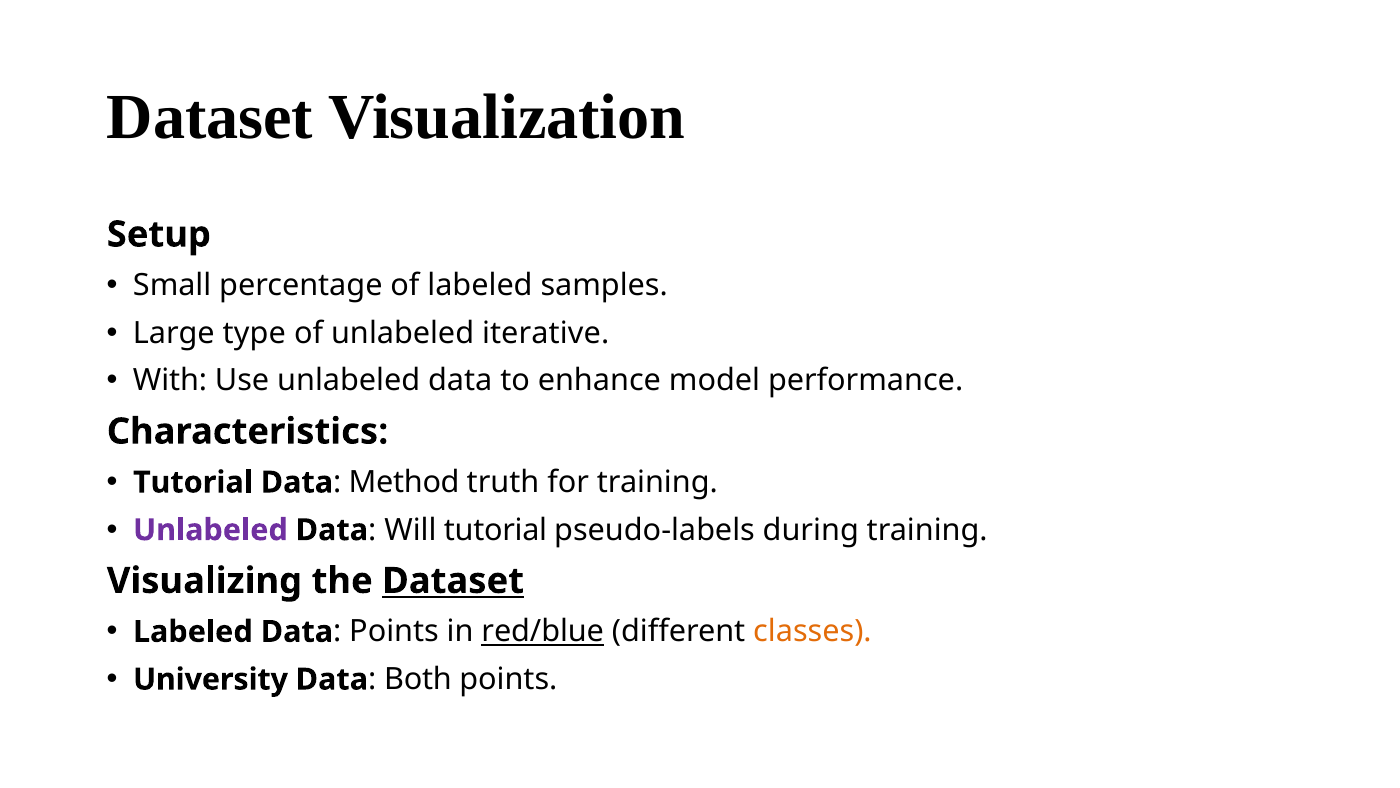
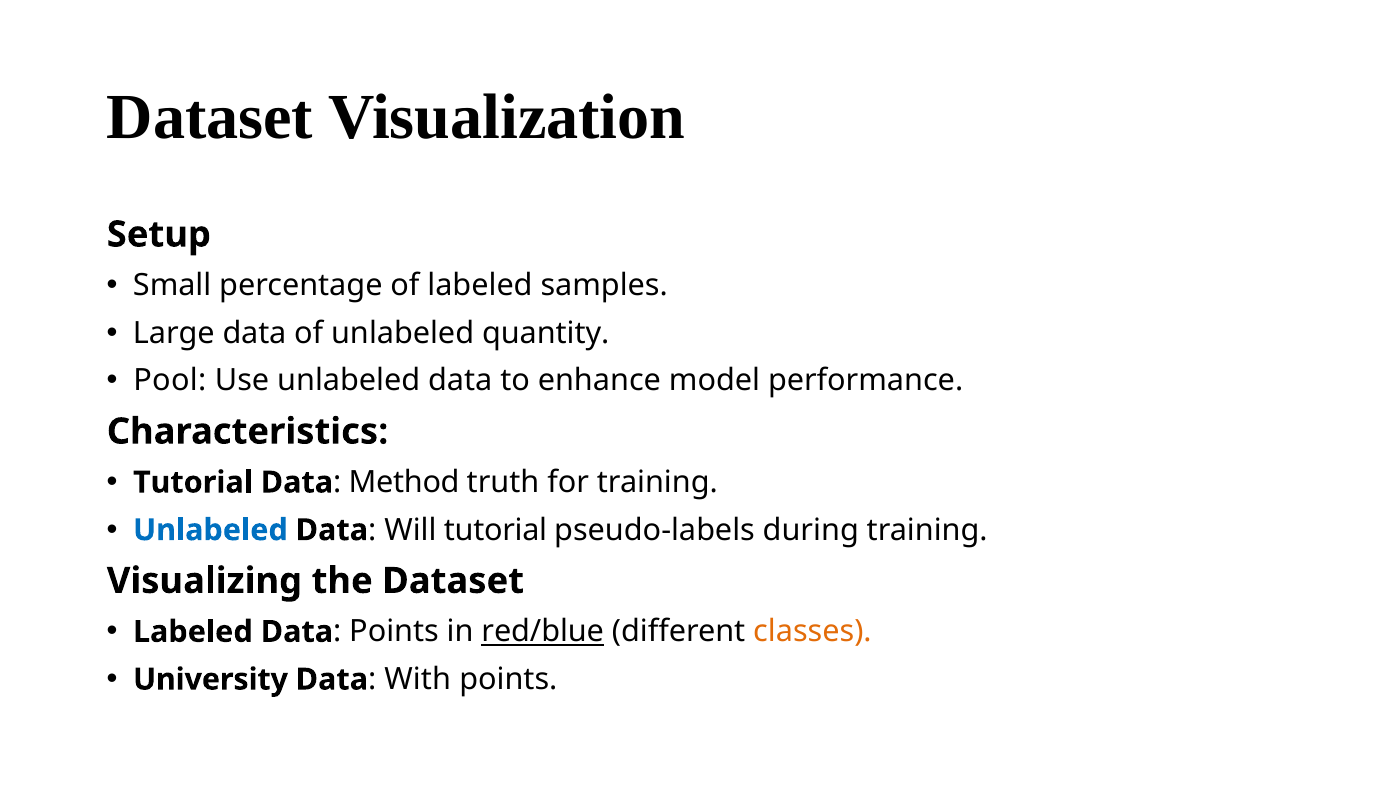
Large type: type -> data (254, 333)
iterative: iterative -> quantity (546, 333)
With: With -> Pool (170, 380)
Unlabeled colour: purple -> blue (210, 530)
Dataset underline: present -> none (453, 581)
Both: Both -> With (418, 679)
